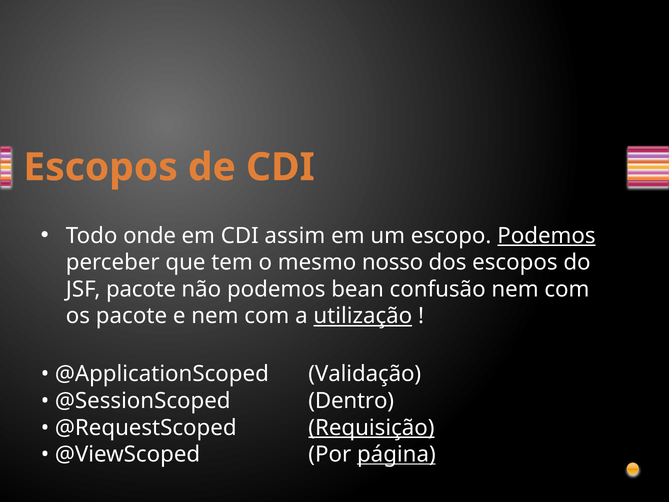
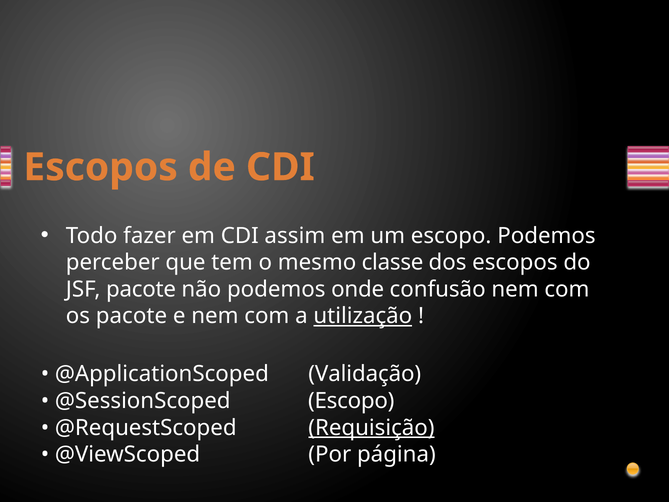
onde: onde -> fazer (149, 236)
Podemos underline: present -> none (546, 236)
nosso: nosso -> classe (393, 262)
bean: bean -> onde (358, 289)
@SessionScoped Dentro: Dentro -> Escopo (351, 401)
página underline: present -> none (396, 454)
